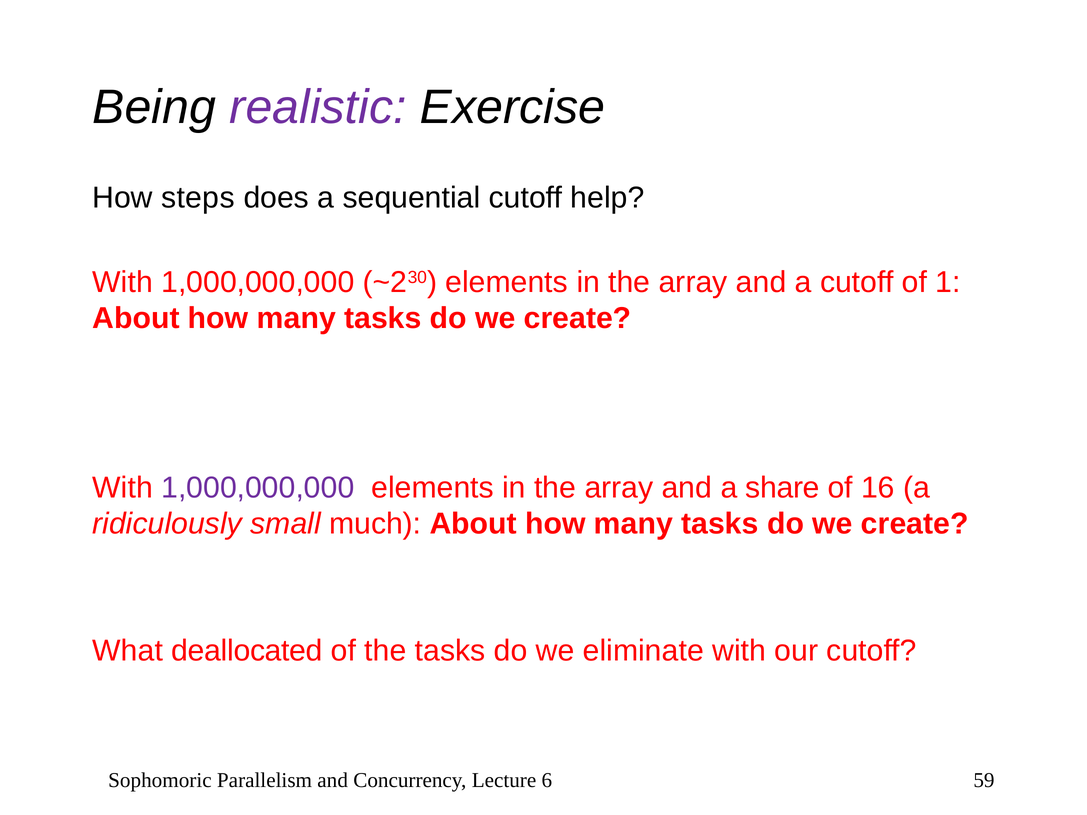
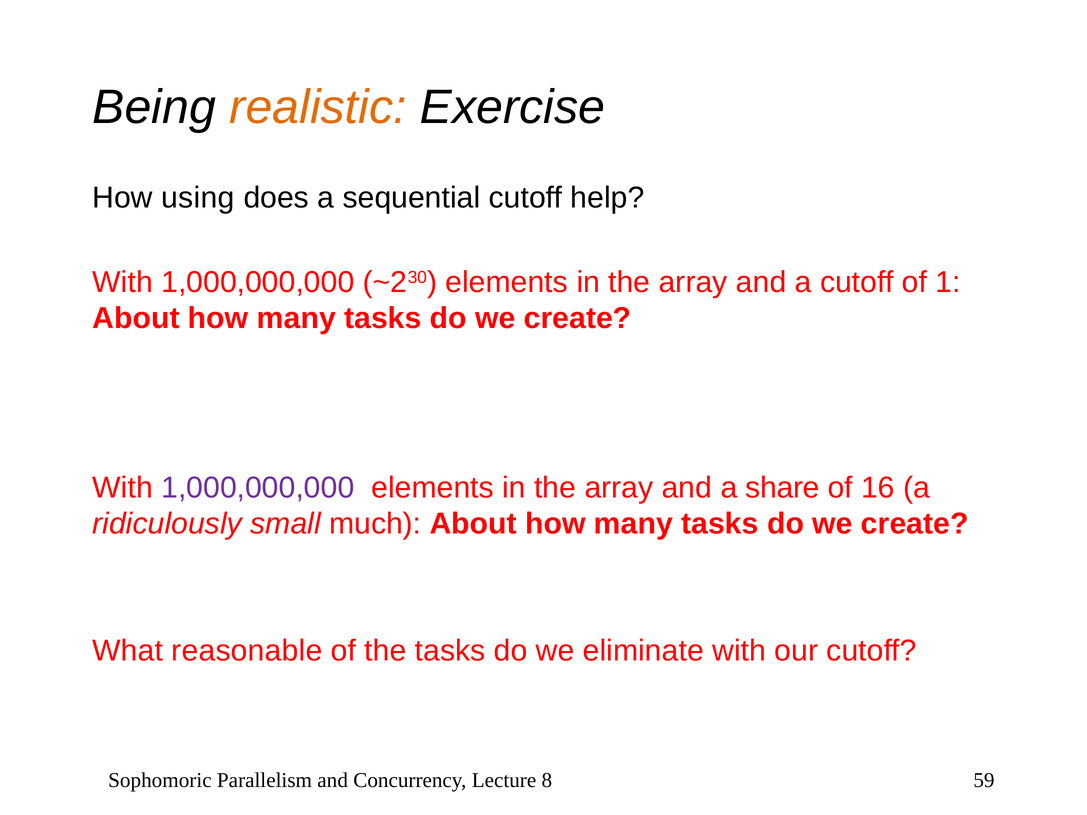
realistic colour: purple -> orange (318, 108)
steps: steps -> using (198, 198)
deallocated: deallocated -> reasonable (247, 651)
6: 6 -> 8 (547, 780)
